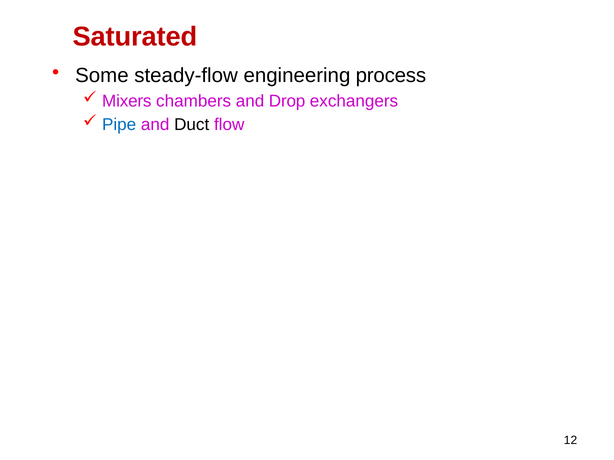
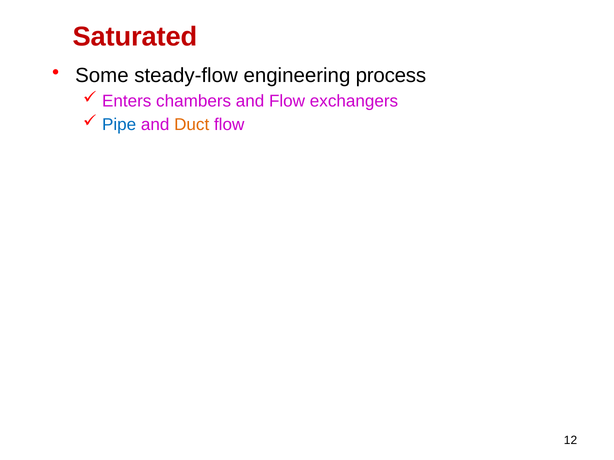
Mixers: Mixers -> Enters (127, 101)
and Drop: Drop -> Flow (287, 101)
Duct colour: black -> orange (192, 125)
